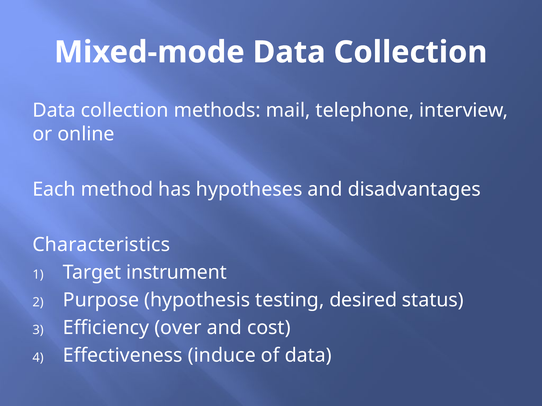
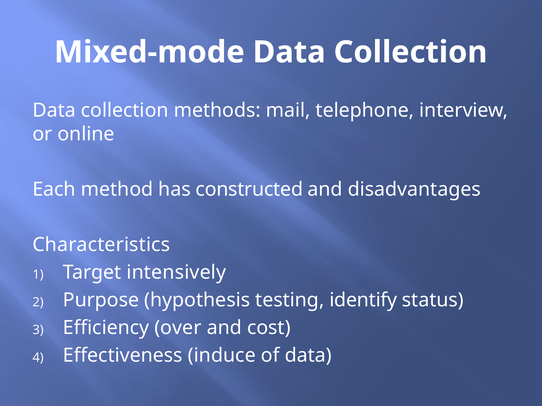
hypotheses: hypotheses -> constructed (249, 189)
instrument: instrument -> intensively (176, 273)
desired: desired -> identify (363, 300)
